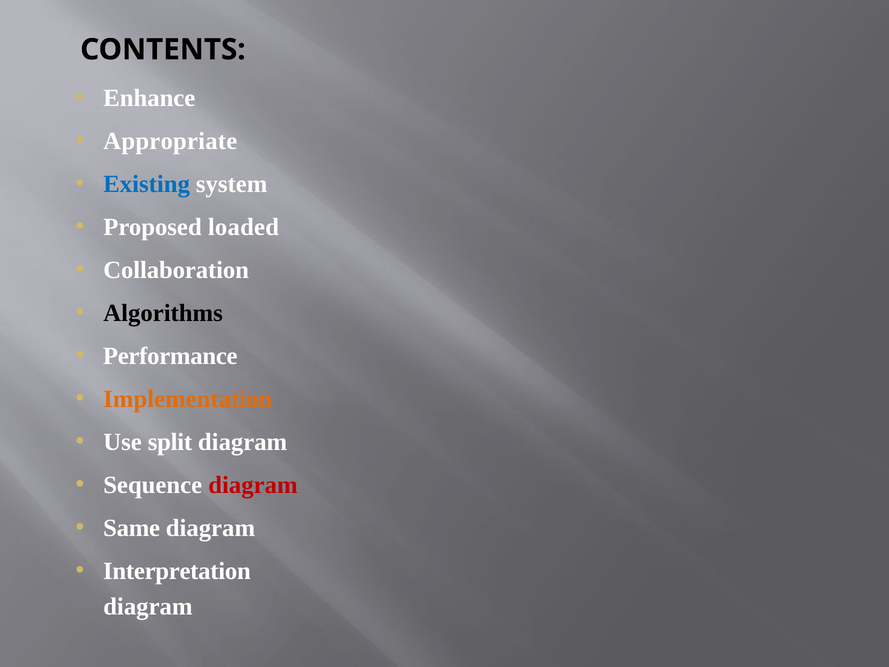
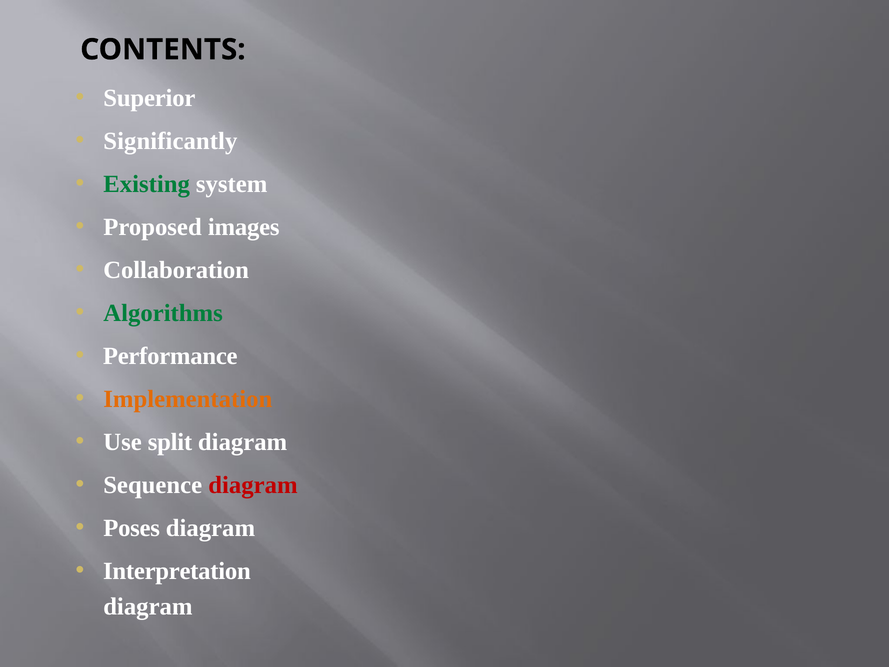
Enhance: Enhance -> Superior (149, 98)
Appropriate: Appropriate -> Significantly (170, 141)
Existing colour: blue -> green (147, 184)
loaded: loaded -> images (244, 227)
Algorithms colour: black -> green (163, 313)
Same: Same -> Poses (132, 528)
